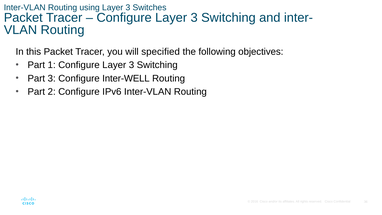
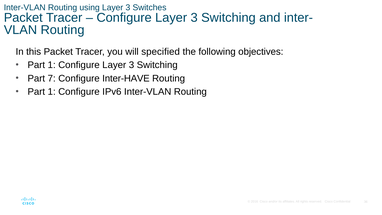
Part 3: 3 -> 7 (52, 78)
Inter-WELL: Inter-WELL -> Inter-HAVE (126, 78)
2: 2 -> 1 (52, 92)
